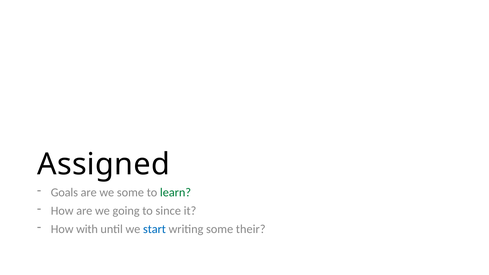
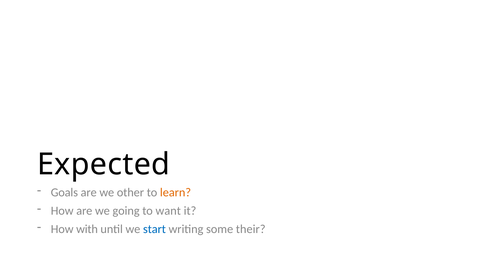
Assigned: Assigned -> Expected (104, 164)
we some: some -> other (130, 192)
learn colour: green -> orange (176, 192)
since: since -> want (168, 211)
